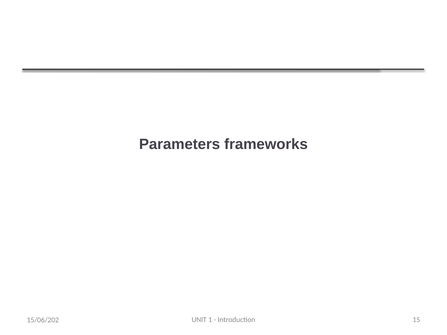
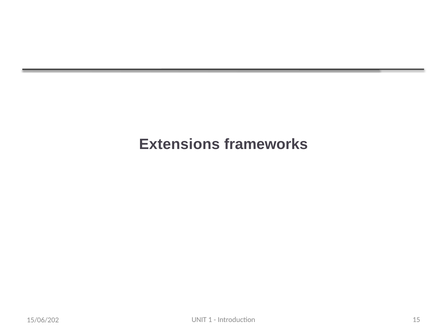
Parameters: Parameters -> Extensions (179, 144)
